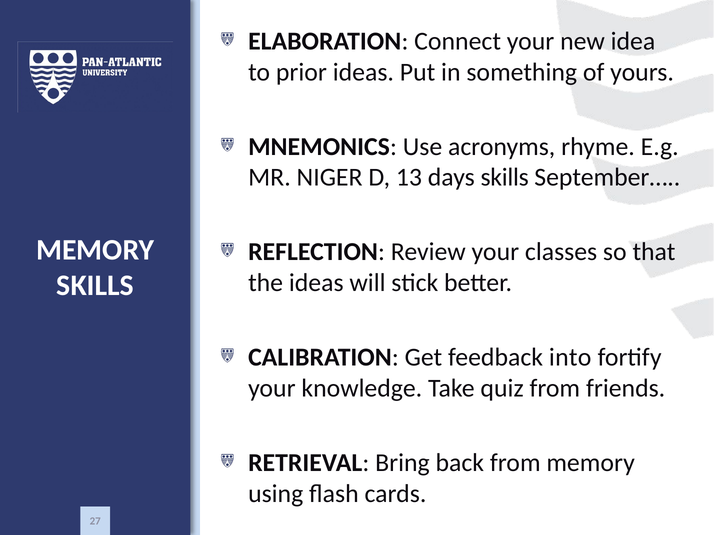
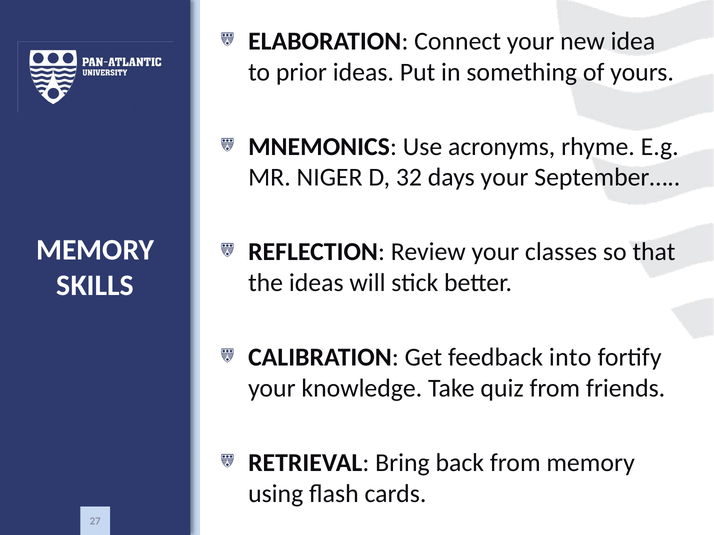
13: 13 -> 32 (409, 178)
days skills: skills -> your (505, 178)
